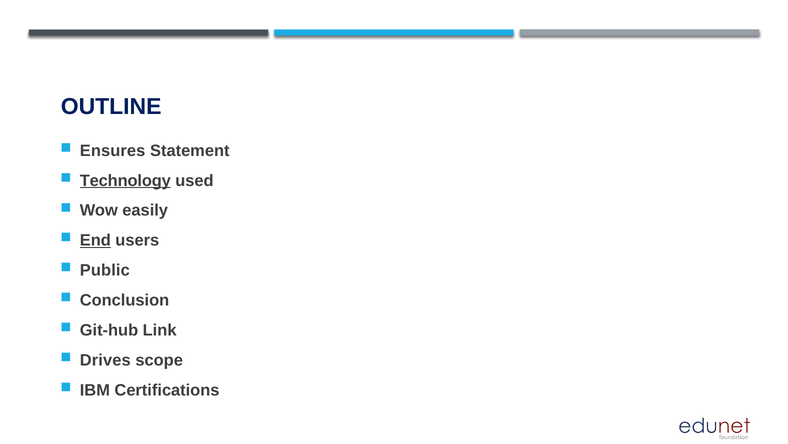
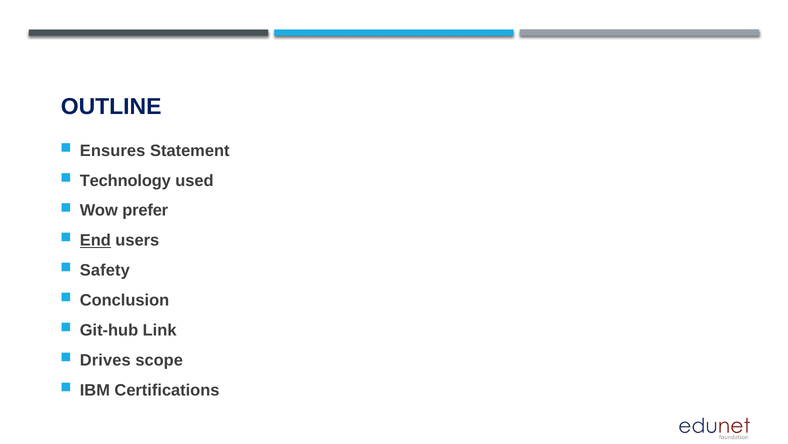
Technology underline: present -> none (125, 180)
easily: easily -> prefer (145, 210)
Public: Public -> Safety (105, 270)
